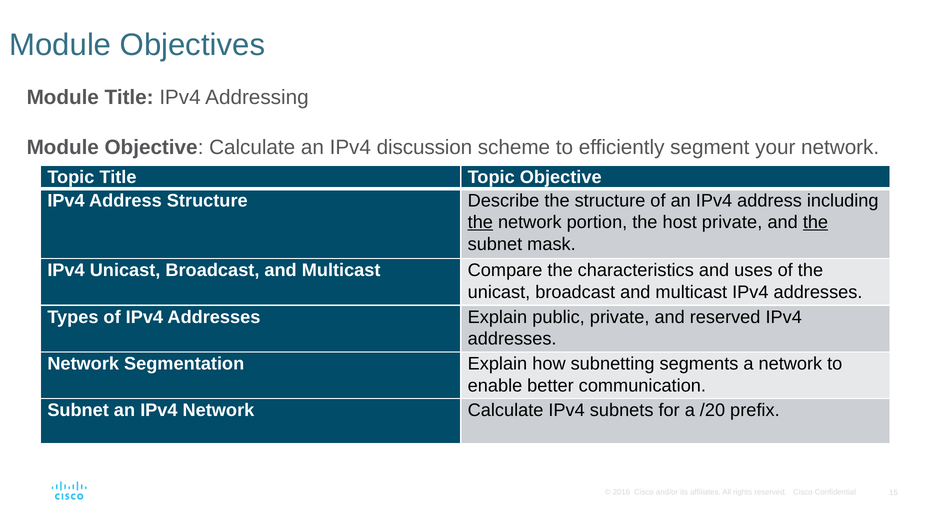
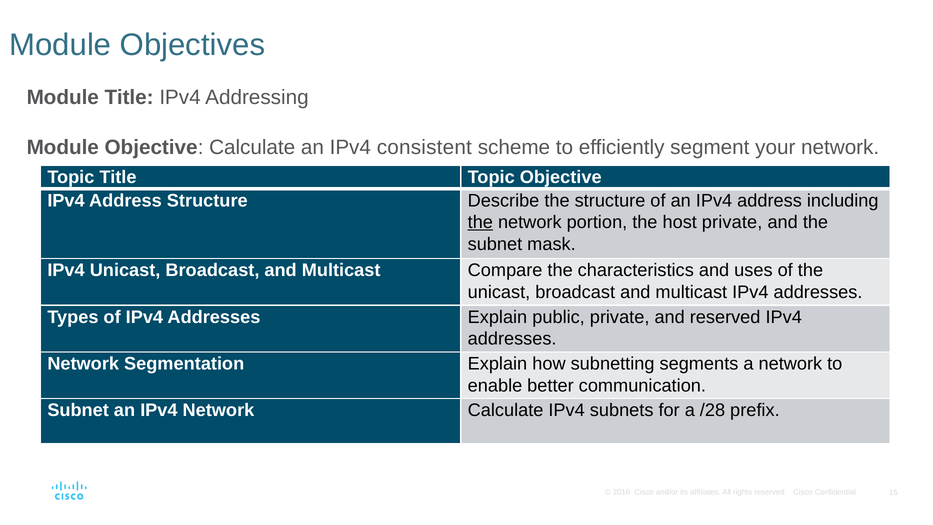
discussion: discussion -> consistent (424, 147)
the underline: present -> none (815, 222)
/20: /20 -> /28 (712, 410)
